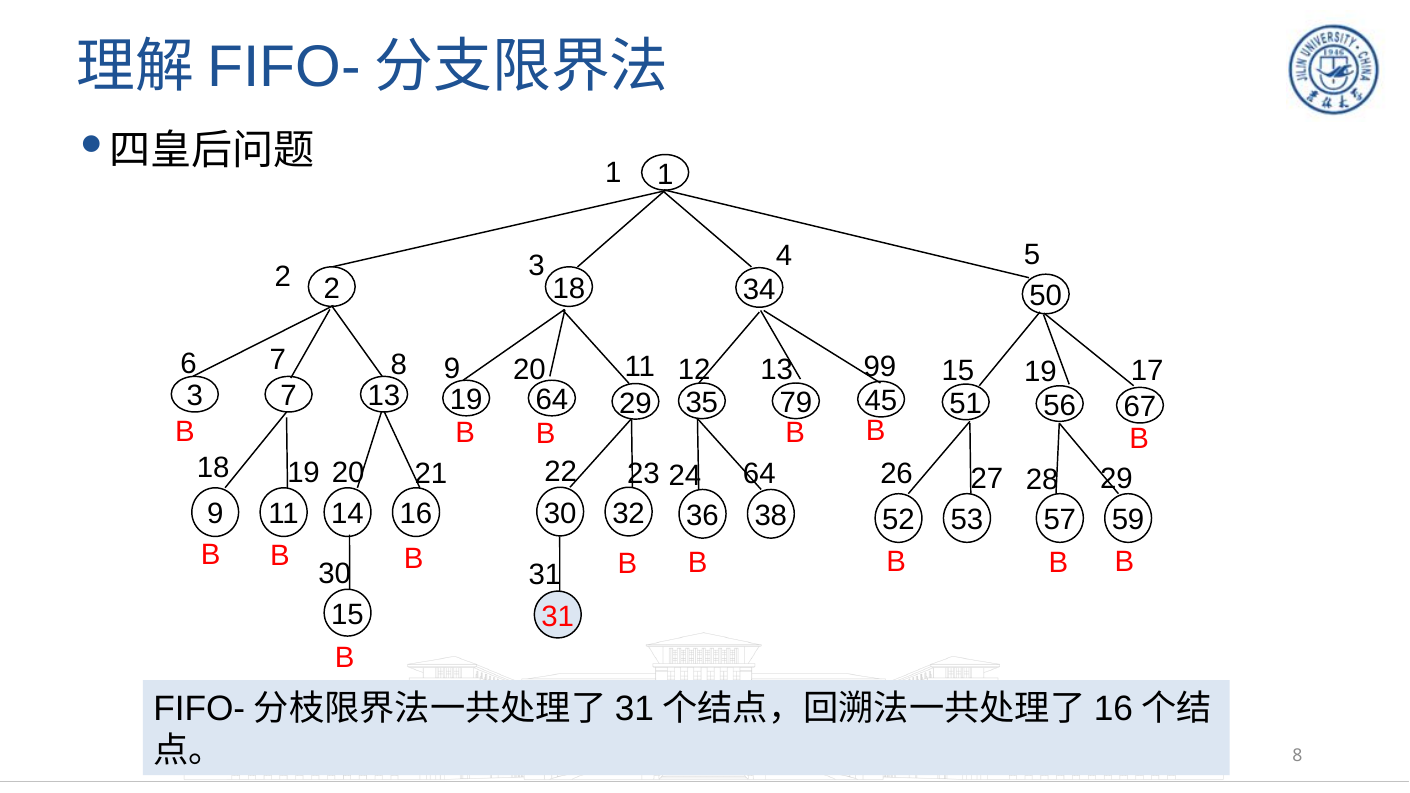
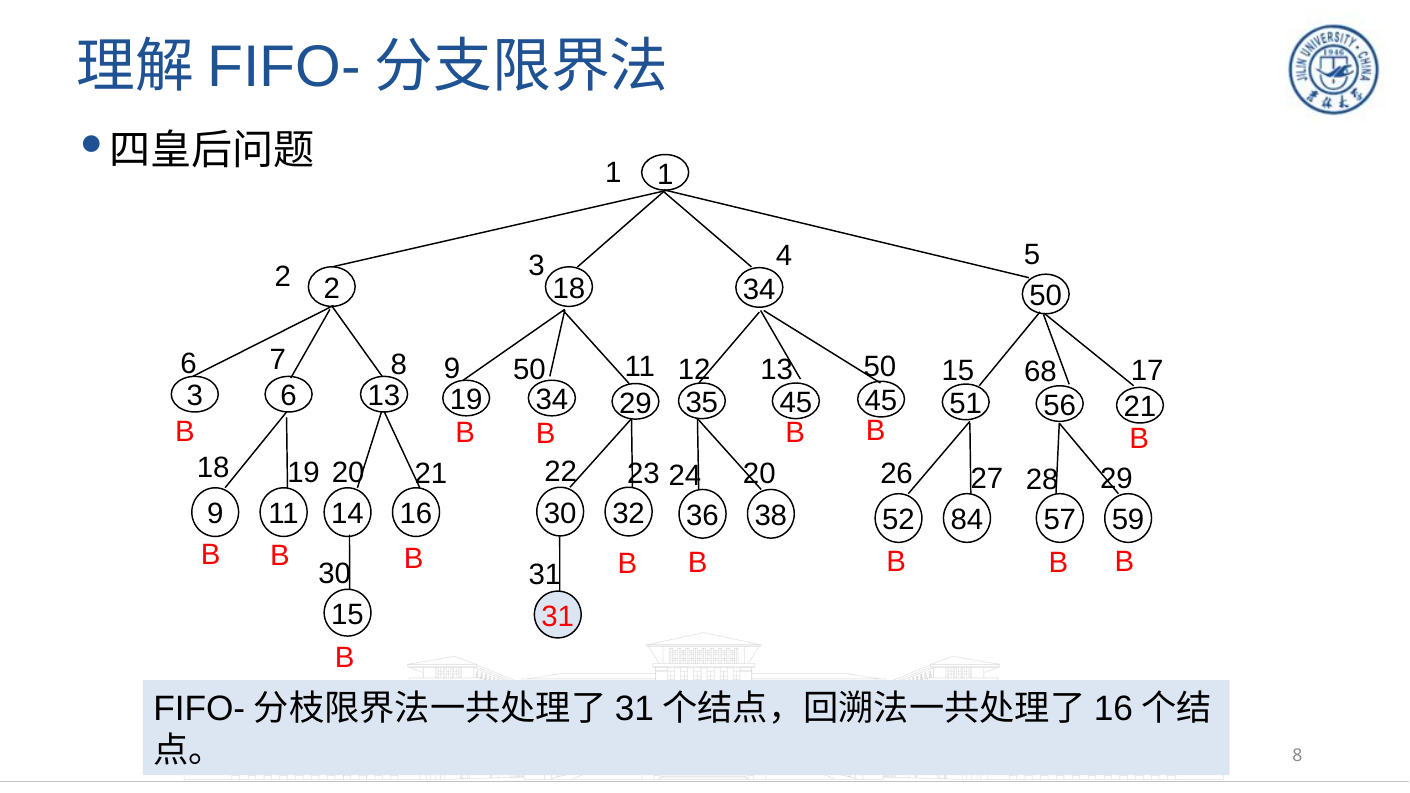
9 20: 20 -> 50 (529, 370)
13 99: 99 -> 50 (880, 367)
15 19: 19 -> 68 (1040, 372)
3 7: 7 -> 6 (289, 396)
19 64: 64 -> 34 (552, 400)
35 79: 79 -> 45 (796, 403)
56 67: 67 -> 21 (1140, 407)
24 64: 64 -> 20 (759, 474)
53: 53 -> 84 (967, 520)
